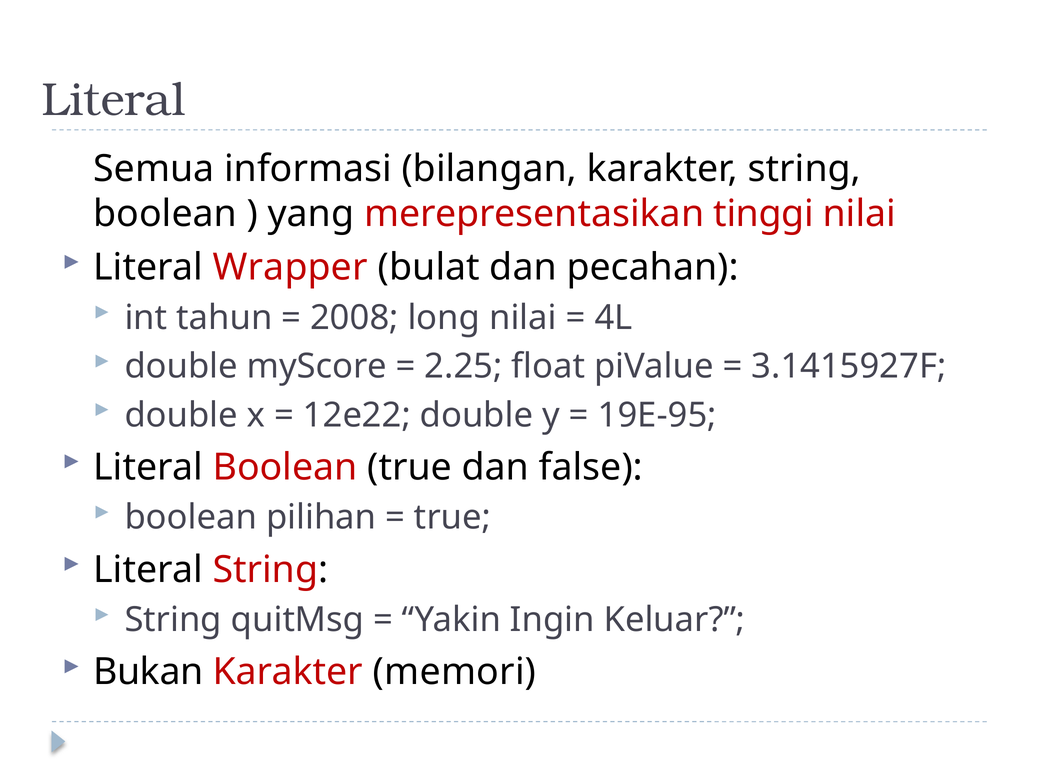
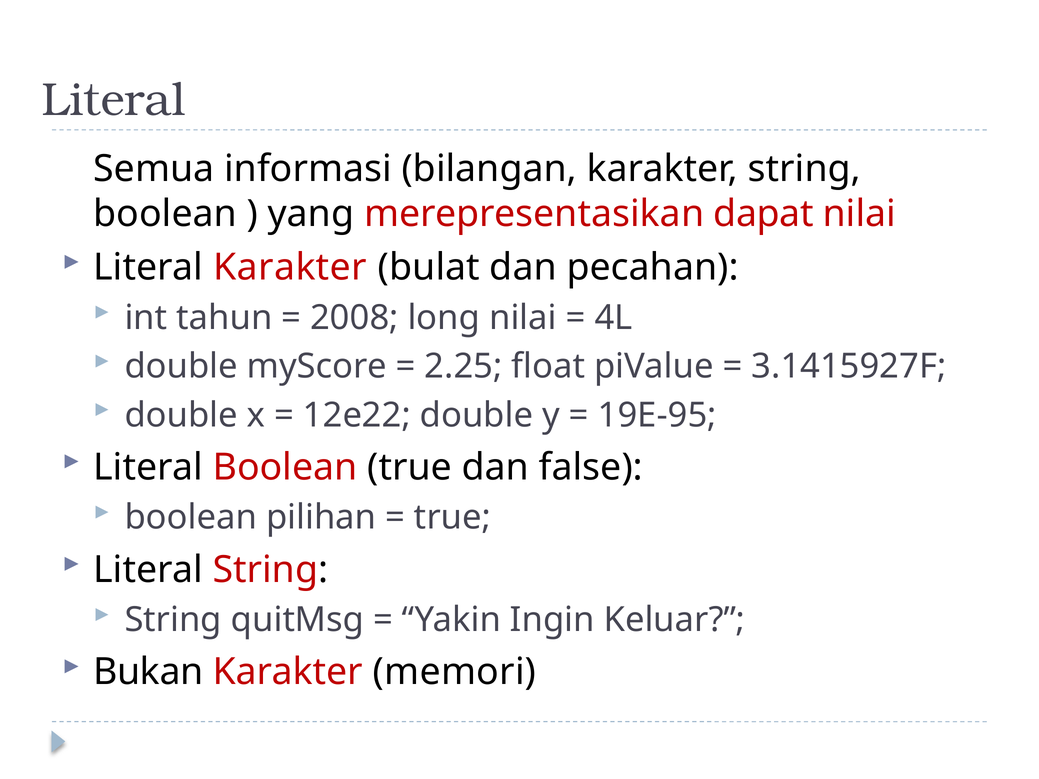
tinggi: tinggi -> dapat (764, 214)
Literal Wrapper: Wrapper -> Karakter (290, 267)
